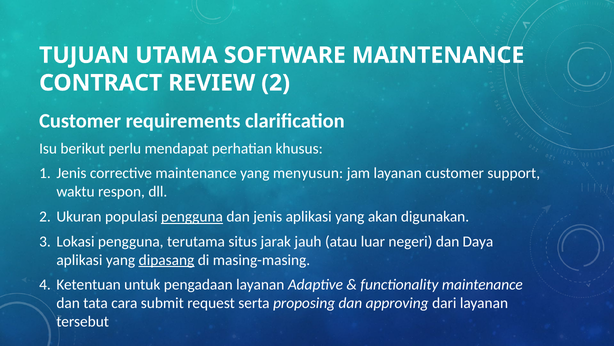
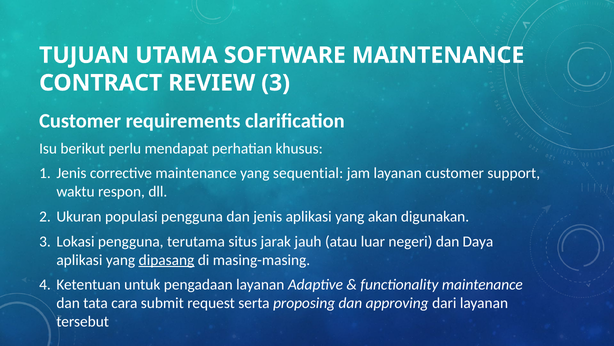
REVIEW 2: 2 -> 3 (276, 83)
menyusun: menyusun -> sequential (308, 173)
pengguna underline: present -> none (192, 216)
